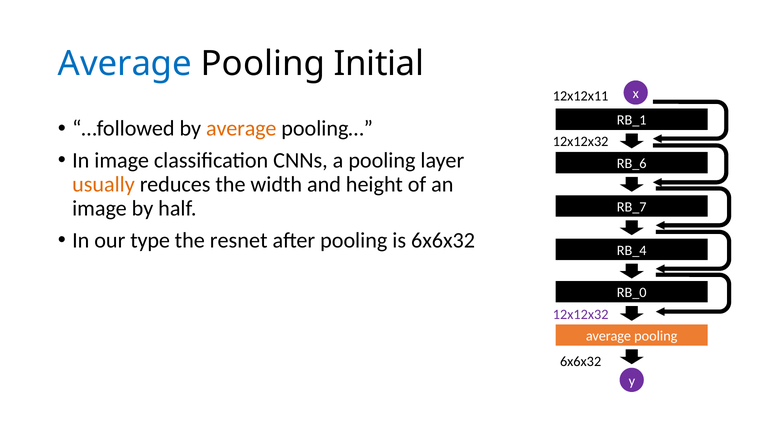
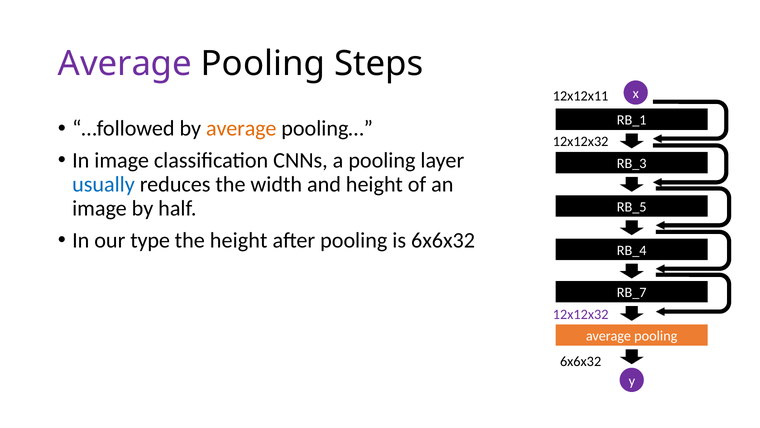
Average colour: blue -> purple (125, 64)
Initial: Initial -> Steps (379, 64)
RB_6: RB_6 -> RB_3 (632, 163)
usually colour: orange -> blue (104, 184)
RB_7: RB_7 -> RB_5 (632, 207)
the resnet: resnet -> height (239, 240)
RB_0: RB_0 -> RB_7 (632, 292)
